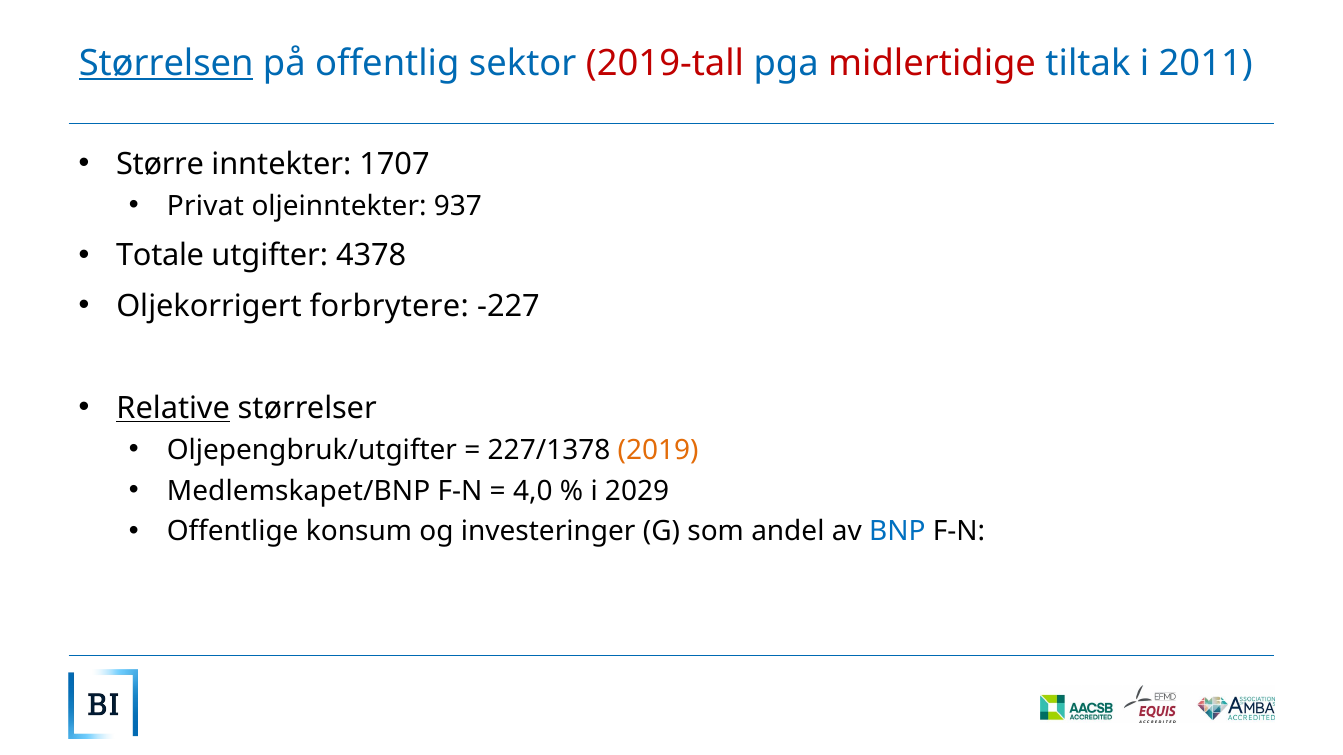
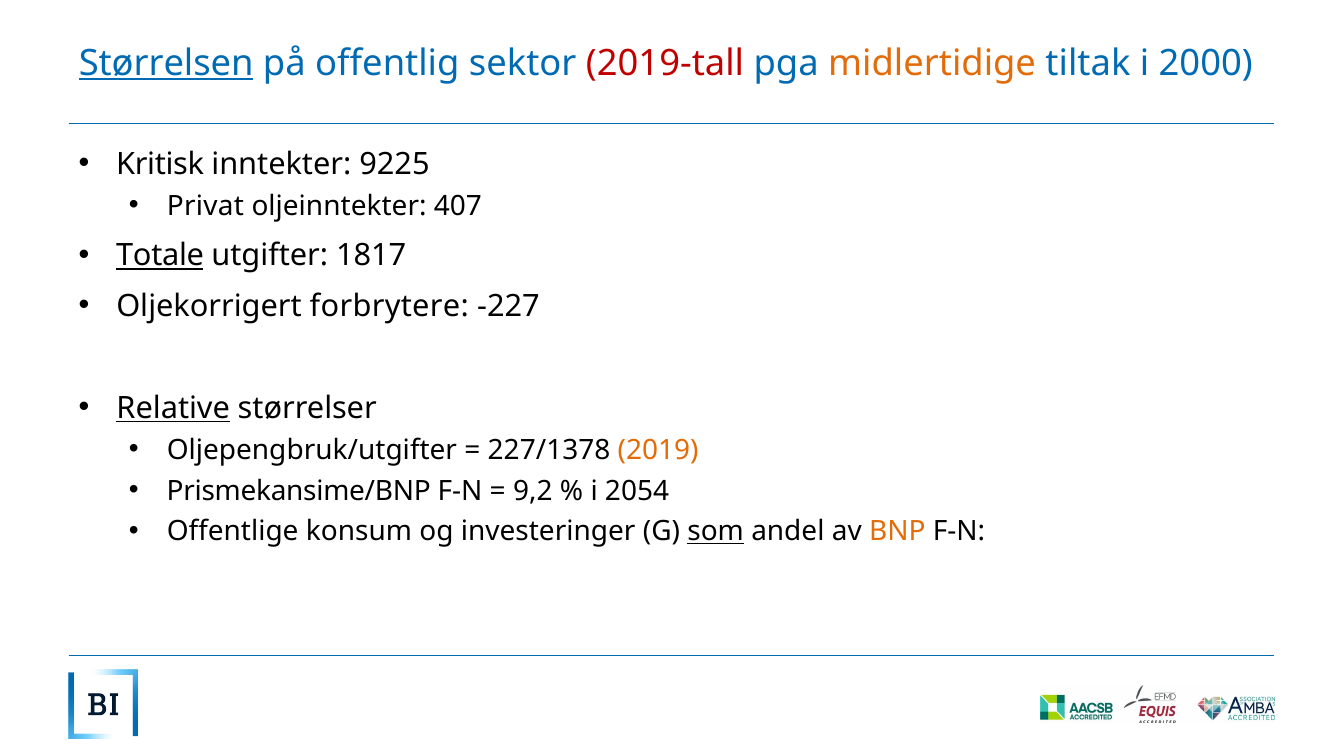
midlertidige colour: red -> orange (932, 64)
2011: 2011 -> 2000 (1206, 64)
Større: Større -> Kritisk (160, 164)
1707: 1707 -> 9225 (394, 164)
937: 937 -> 407 (458, 206)
Totale underline: none -> present (160, 256)
4378: 4378 -> 1817 (371, 256)
Medlemskapet/BNP: Medlemskapet/BNP -> Prismekansime/BNP (299, 491)
4,0: 4,0 -> 9,2 (533, 491)
2029: 2029 -> 2054 (637, 491)
som underline: none -> present (716, 532)
BNP colour: blue -> orange (897, 532)
